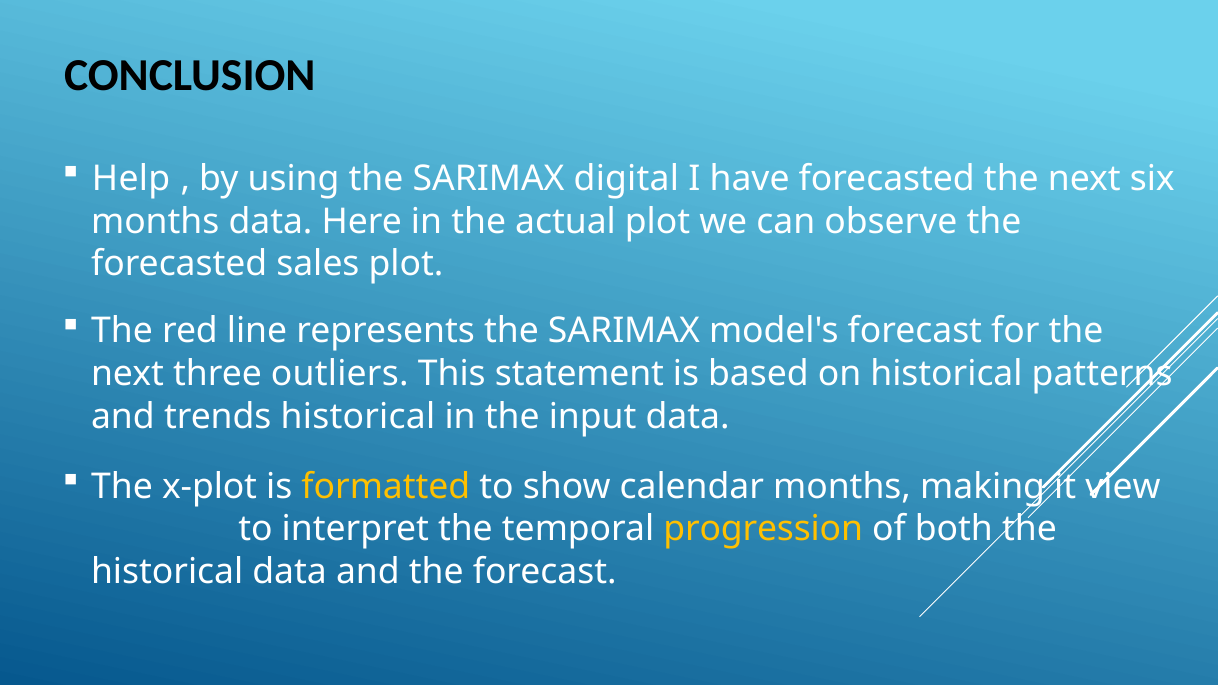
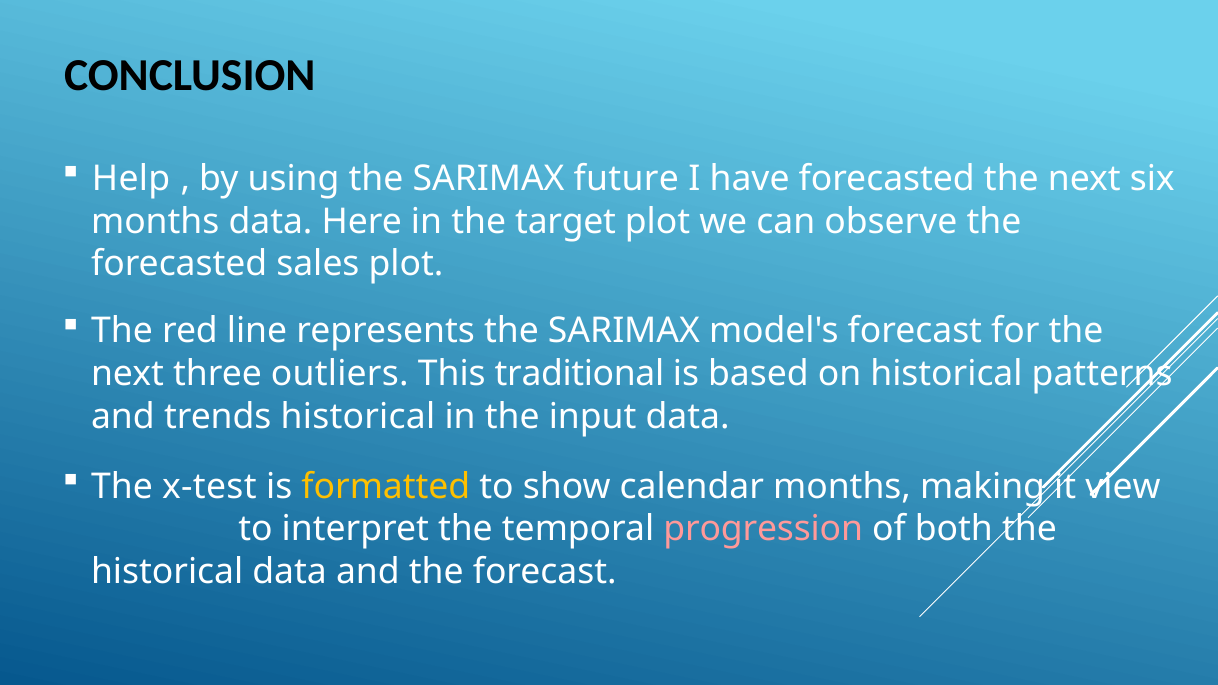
digital: digital -> future (626, 179)
actual: actual -> target (566, 222)
statement: statement -> traditional (579, 374)
x-plot: x-plot -> x-test (209, 487)
progression colour: yellow -> pink (763, 529)
